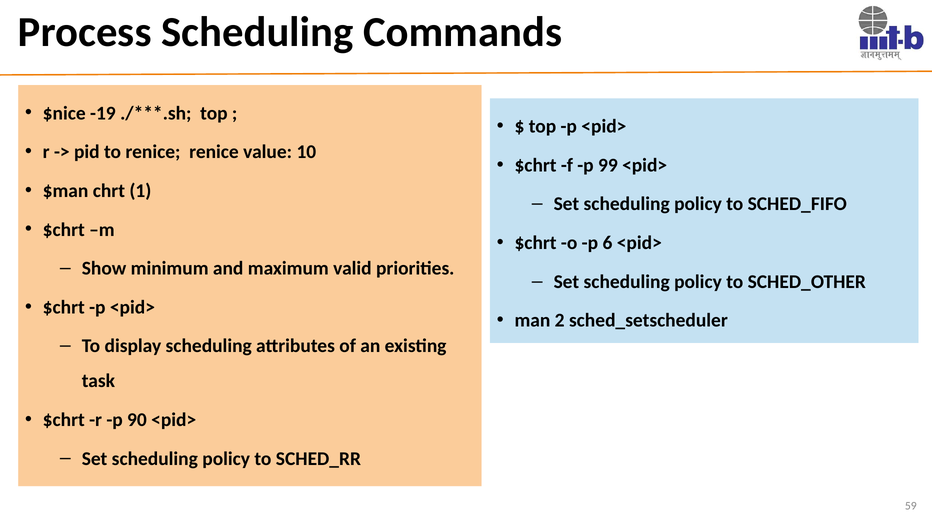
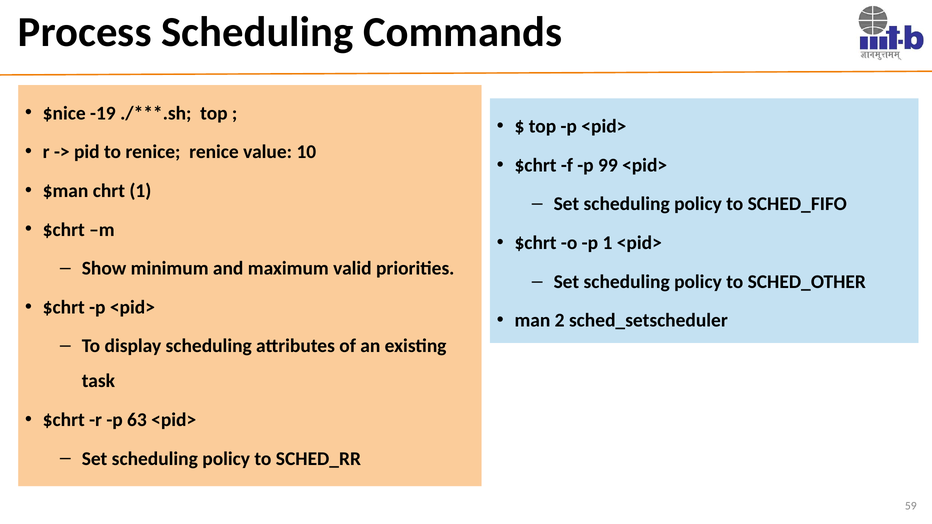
p 6: 6 -> 1 (607, 243)
90: 90 -> 63 (137, 420)
